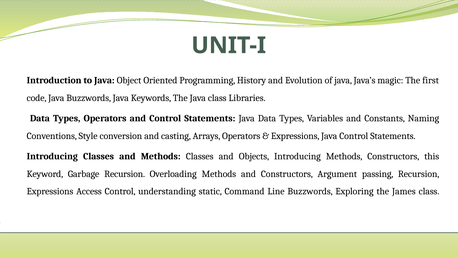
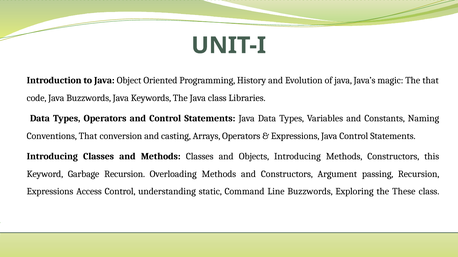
The first: first -> that (431, 81)
Conventions Style: Style -> That (88, 136)
James: James -> These (404, 192)
